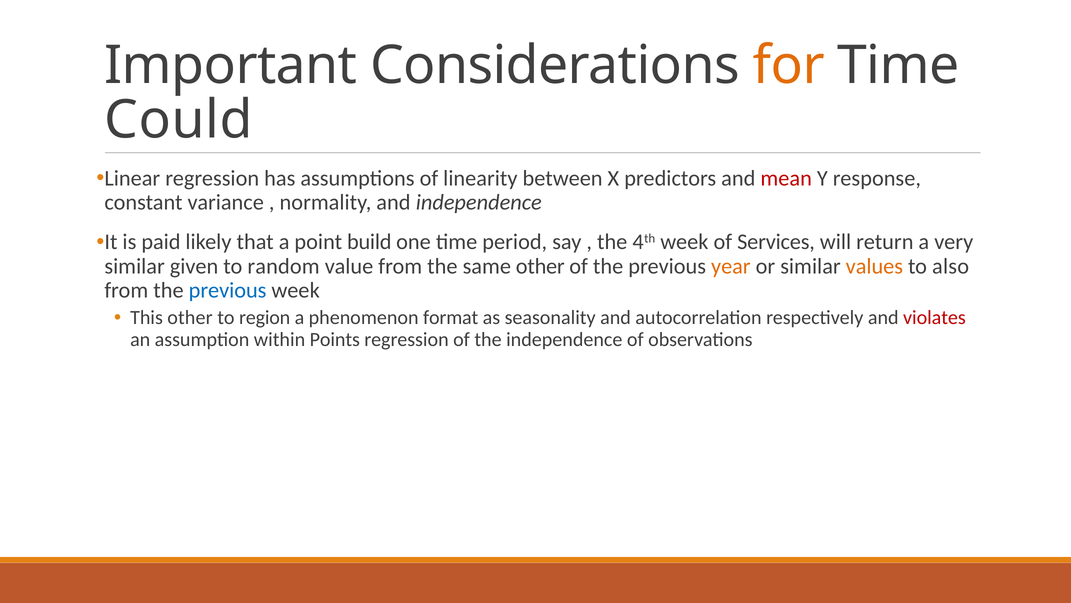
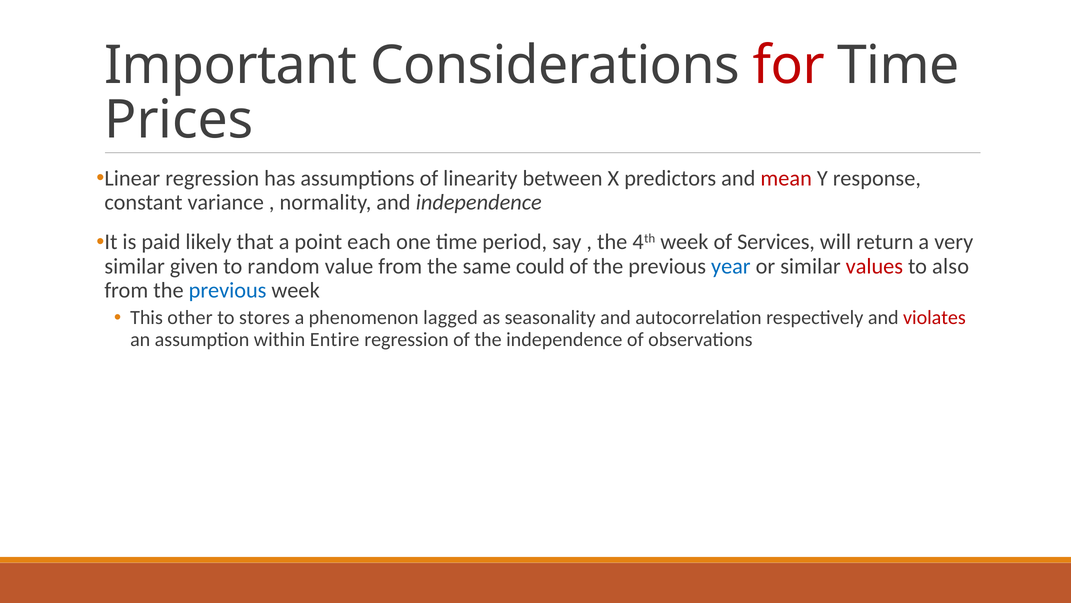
for colour: orange -> red (789, 65)
Could: Could -> Prices (179, 120)
build: build -> each (369, 242)
same other: other -> could (540, 266)
year colour: orange -> blue (731, 266)
values colour: orange -> red (874, 266)
region: region -> stores (264, 317)
format: format -> lagged (450, 317)
Points: Points -> Entire (335, 339)
